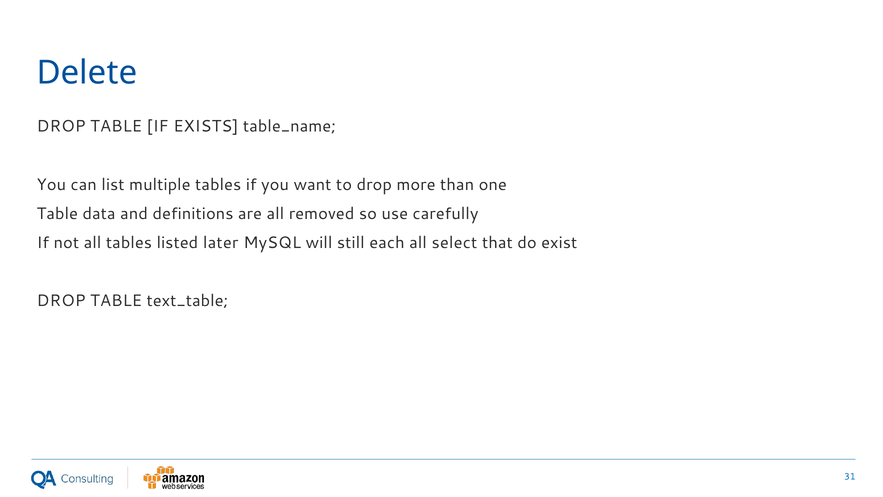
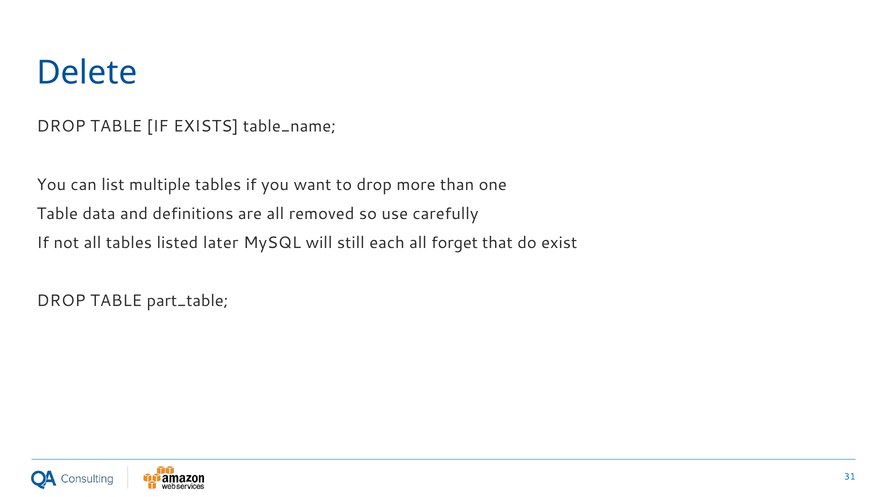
select: select -> forget (455, 243)
text_table: text_table -> part_table (187, 301)
